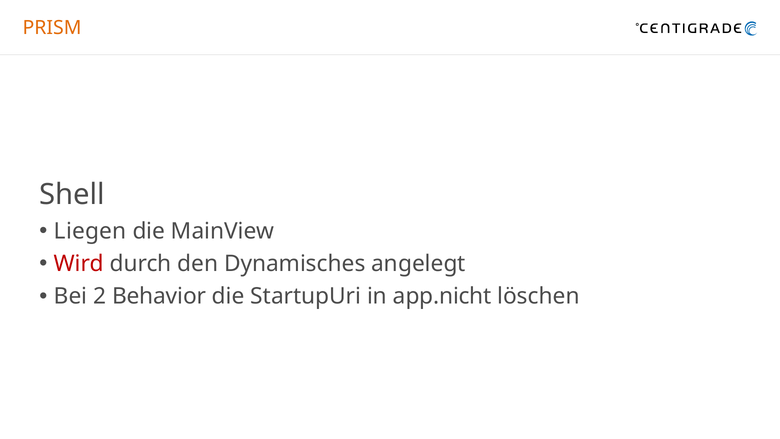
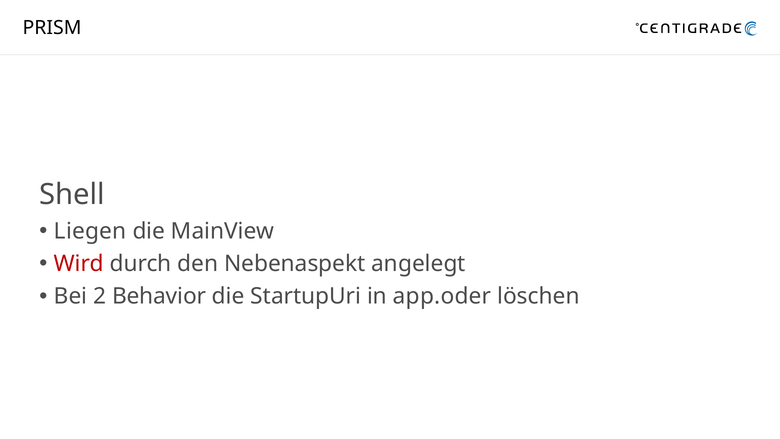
PRISM colour: orange -> black (52, 28)
Dynamisches: Dynamisches -> Nebenaspekt (295, 264)
app.nicht: app.nicht -> app.oder (442, 296)
